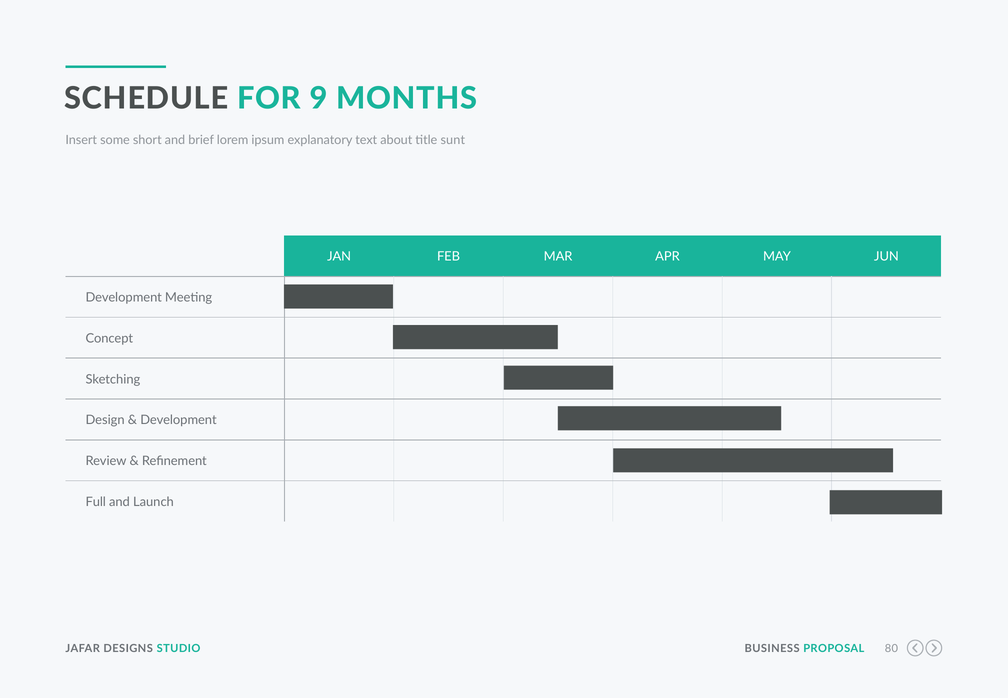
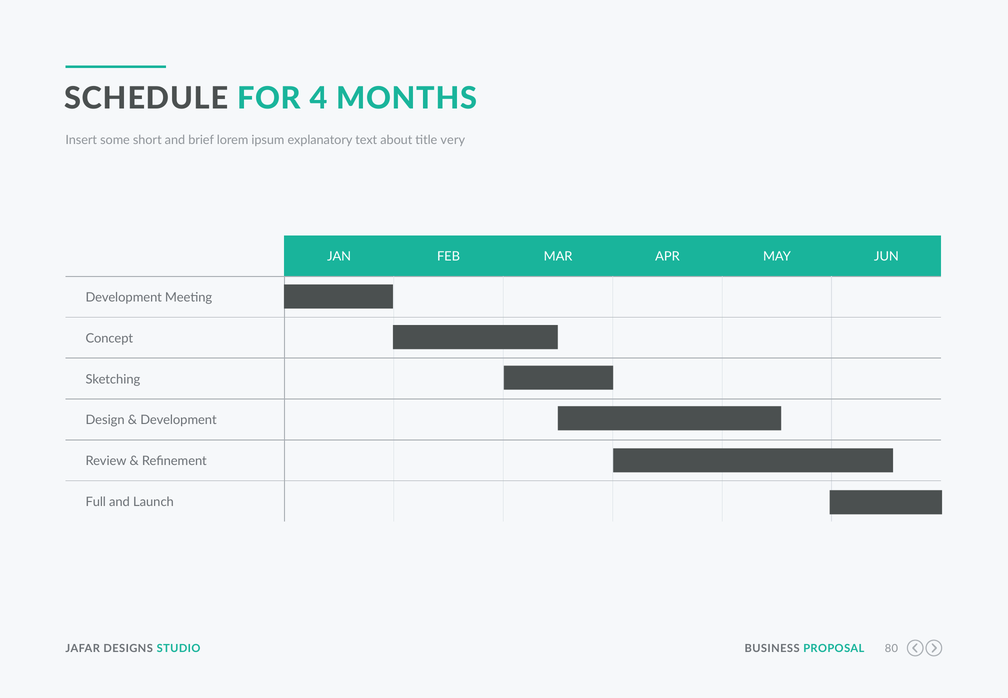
9: 9 -> 4 (318, 99)
sunt: sunt -> very (453, 140)
